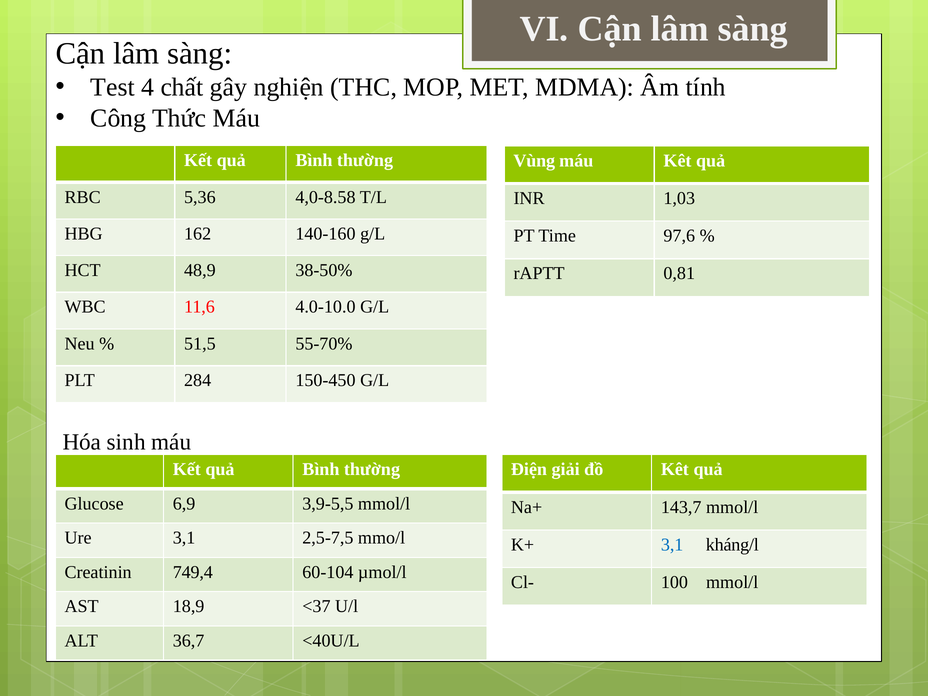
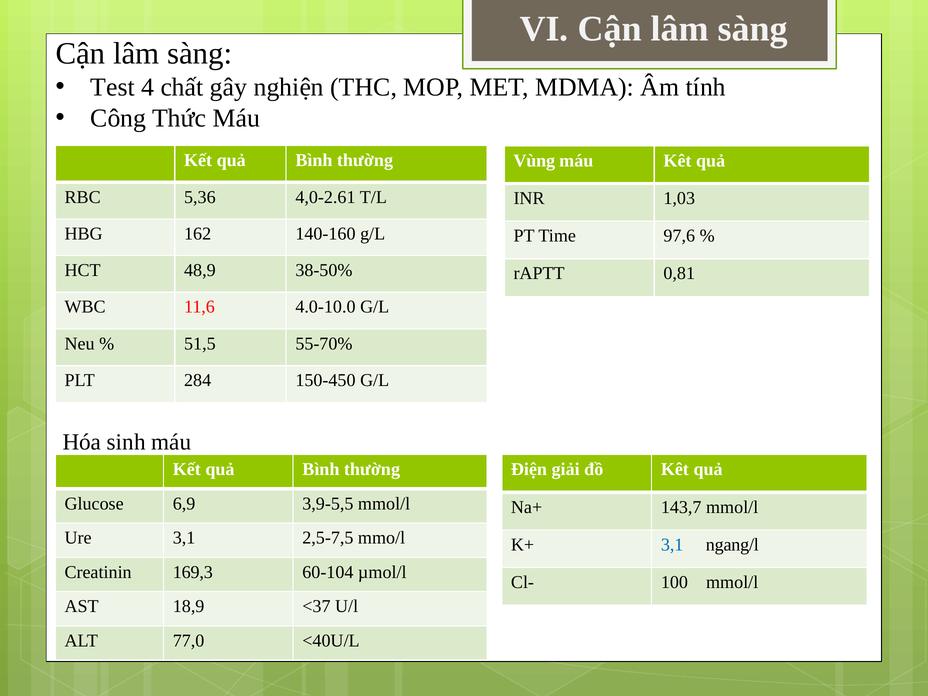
4,0-8.58: 4,0-8.58 -> 4,0-2.61 (325, 197)
kháng/l: kháng/l -> ngang/l (732, 545)
749,4: 749,4 -> 169,3 (193, 572)
36,7: 36,7 -> 77,0 (189, 641)
